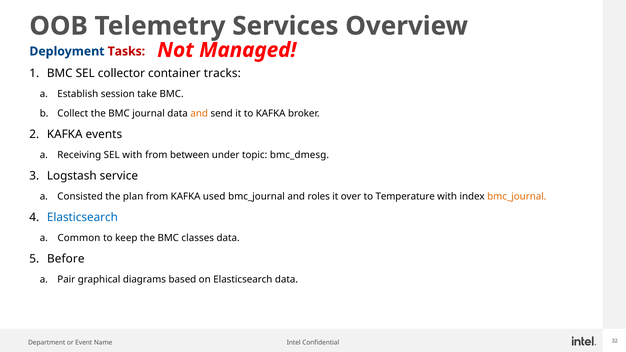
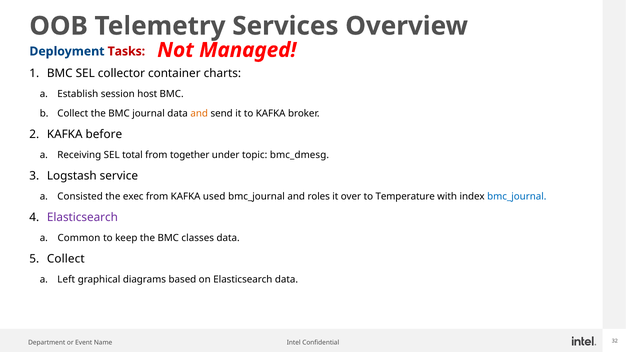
tracks: tracks -> charts (222, 74)
take: take -> host (147, 94)
events: events -> before (104, 135)
SEL with: with -> total (132, 155)
between: between -> together (190, 155)
plan: plan -> exec (133, 197)
bmc_journal colour: orange -> blue (517, 197)
Elasticsearch colour: blue -> purple (82, 218)
Before: Before -> Collect (66, 259)
Pair: Pair -> Left (66, 280)
